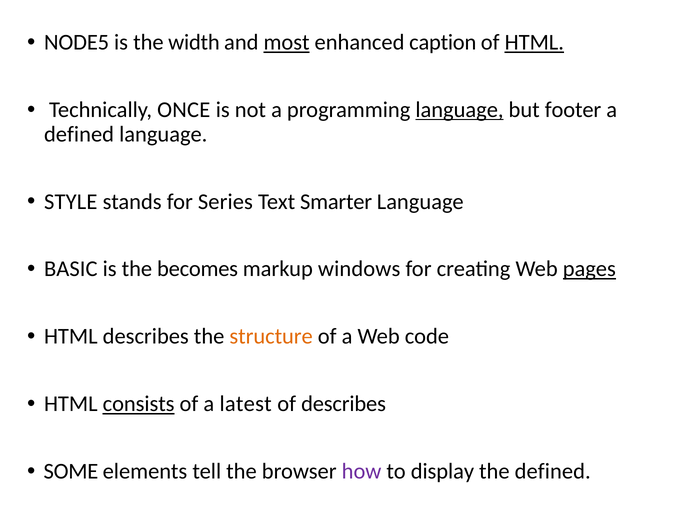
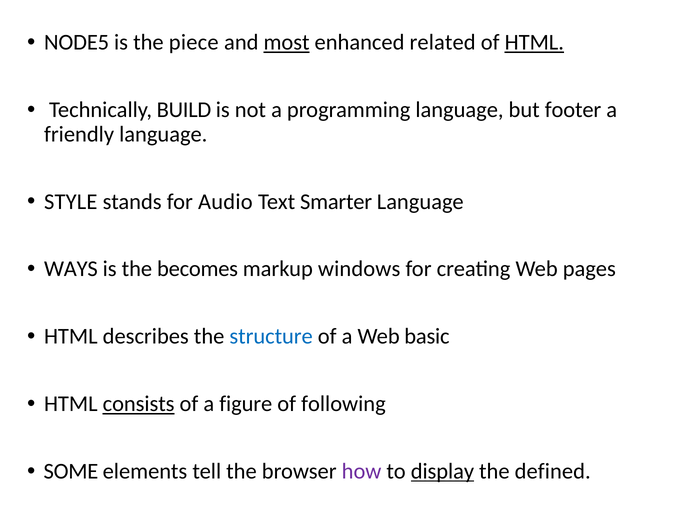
width: width -> piece (194, 42)
caption: caption -> related (443, 42)
ONCE: ONCE -> BUILD (184, 110)
language underline: present -> none (459, 110)
defined: defined -> friendly (79, 134)
Series: Series -> Audio (225, 201)
BASIC: BASIC -> WAYS (71, 269)
pages underline: present -> none (589, 269)
structure colour: orange -> blue (271, 336)
code: code -> basic (427, 336)
latest: latest -> figure (246, 403)
of describes: describes -> following (343, 403)
display underline: none -> present (442, 471)
